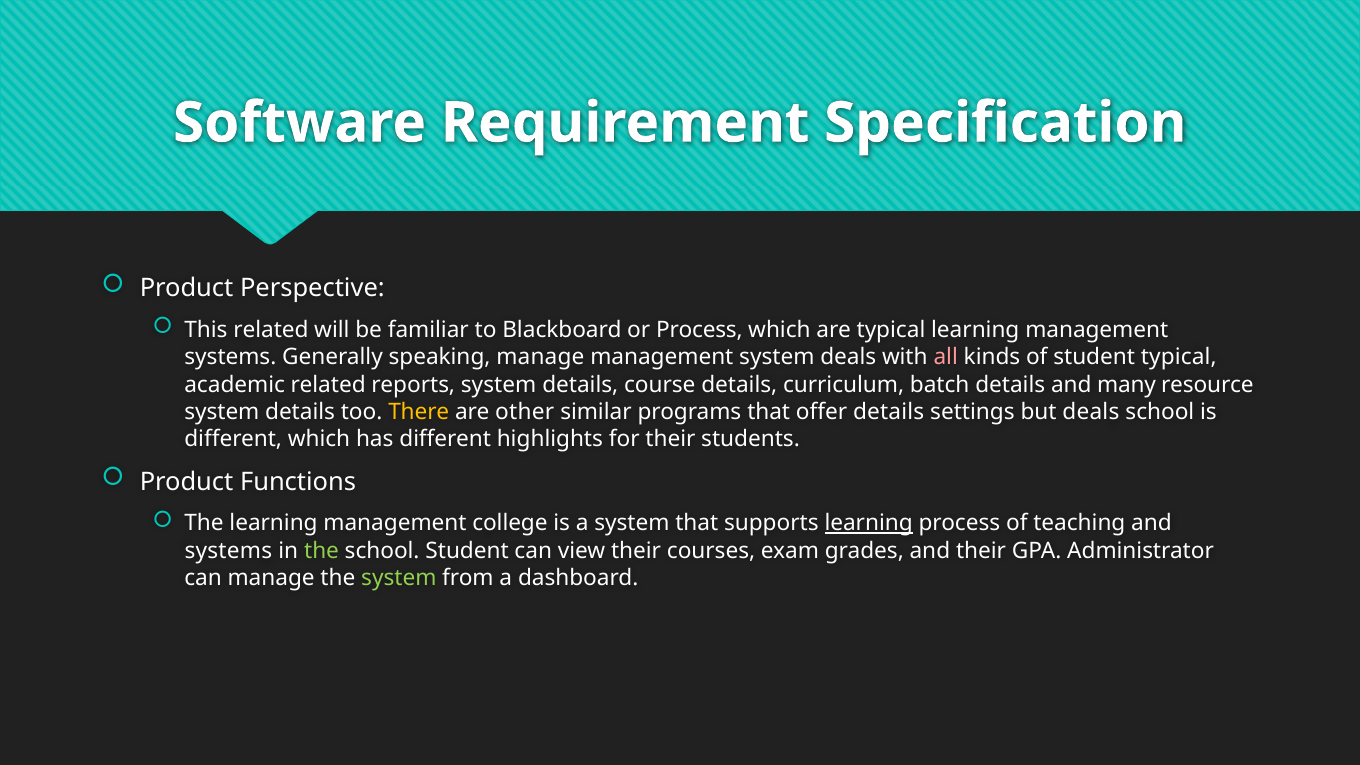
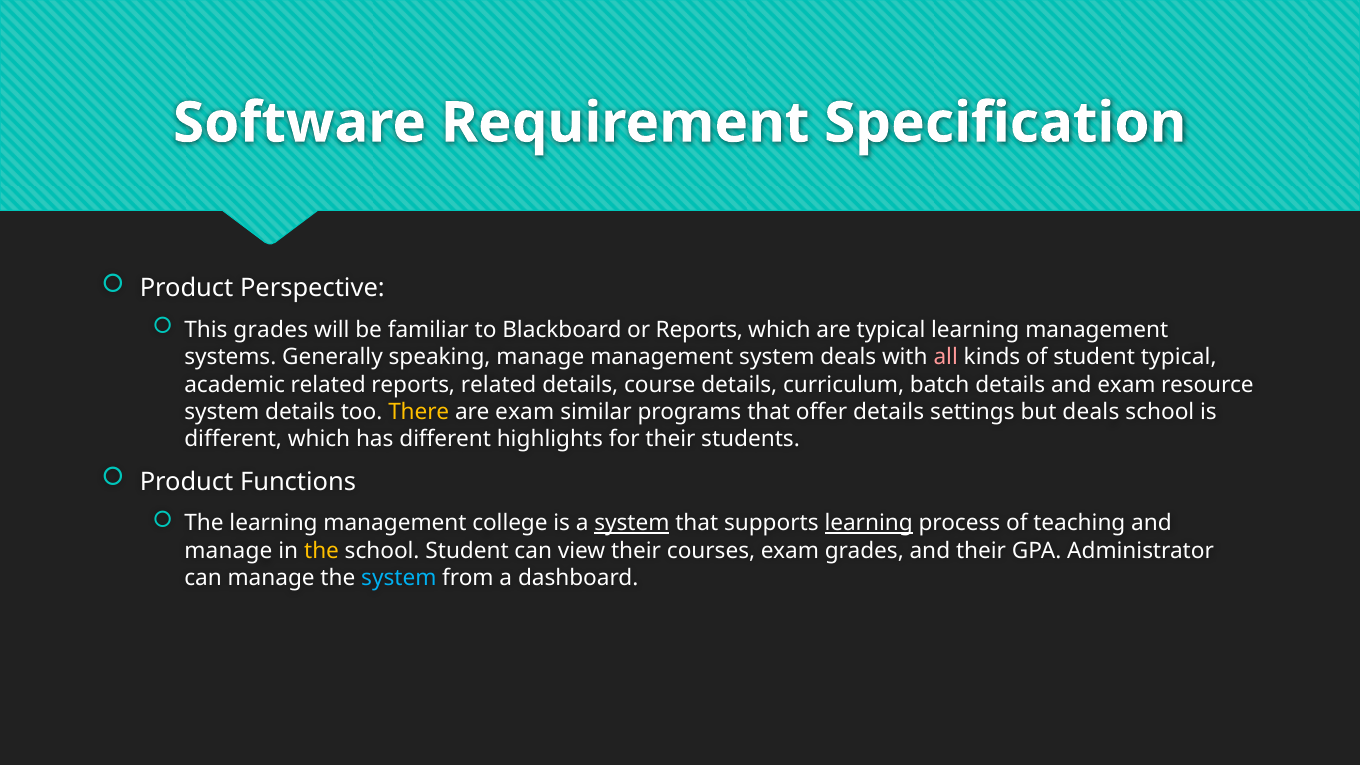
This related: related -> grades (271, 330)
or Process: Process -> Reports (699, 330)
reports system: system -> related (499, 385)
and many: many -> exam (1126, 385)
are other: other -> exam (525, 412)
system underline: none -> present (632, 523)
systems: systems -> manage (228, 551)
the colour: light green -> yellow (322, 551)
system colour: light green -> light blue (399, 578)
